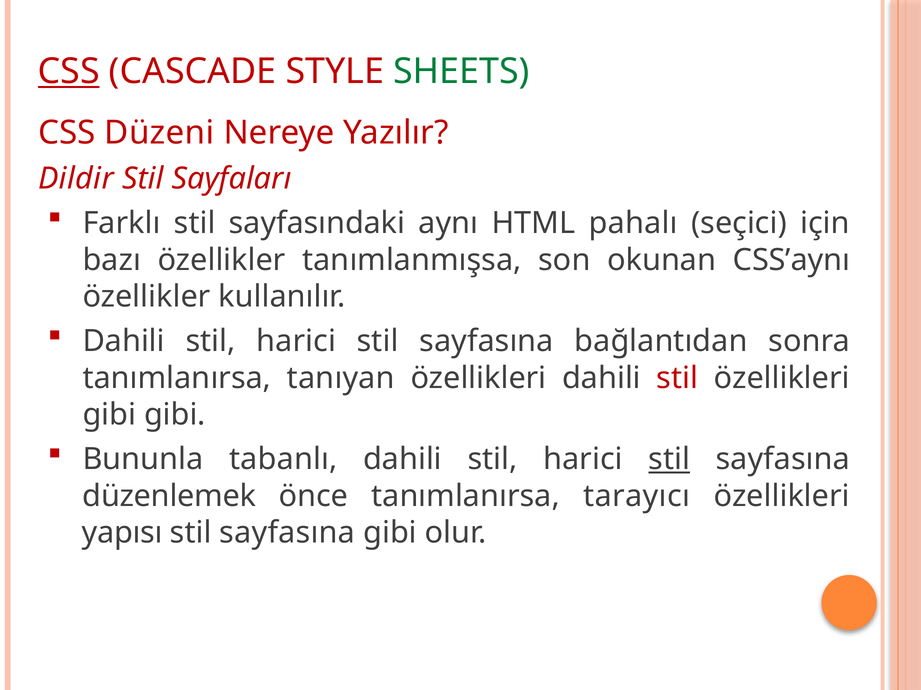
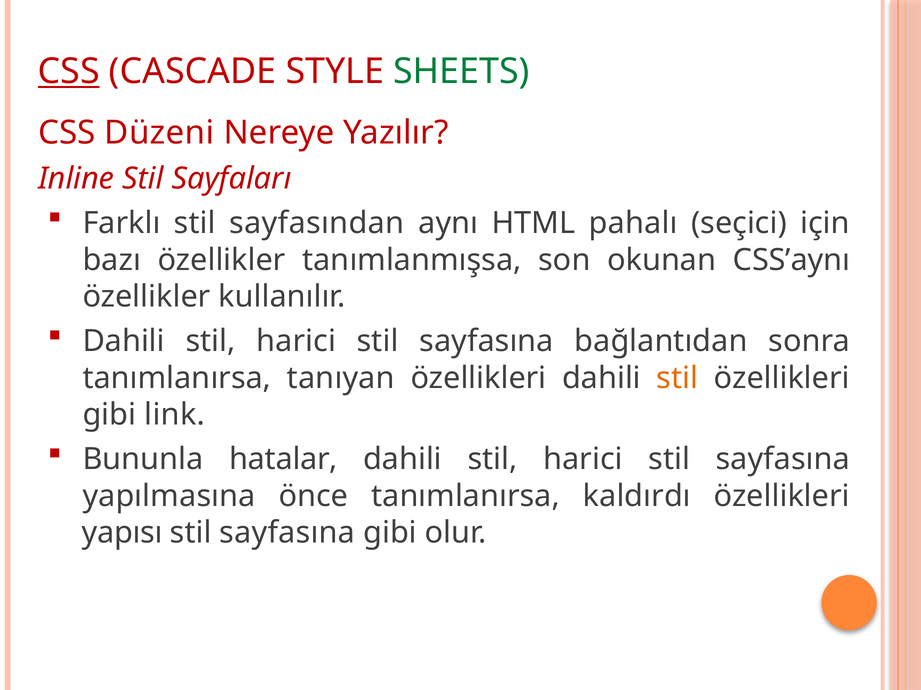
Dildir: Dildir -> Inline (76, 179)
sayfasındaki: sayfasındaki -> sayfasından (317, 223)
stil colour: red -> orange (677, 378)
gibi gibi: gibi -> link (175, 415)
tabanlı: tabanlı -> hatalar (283, 460)
stil underline: present -> none (669, 460)
düzenlemek: düzenlemek -> yapılmasına (169, 497)
tarayıcı: tarayıcı -> kaldırdı (637, 497)
